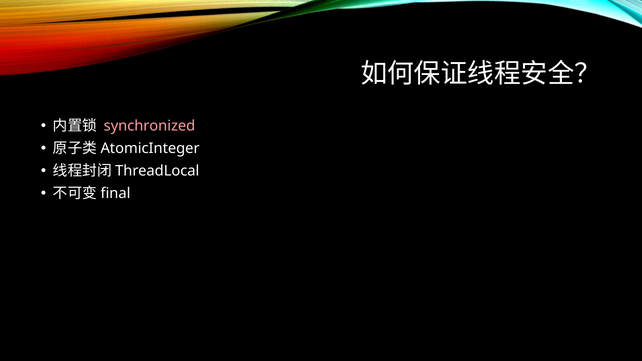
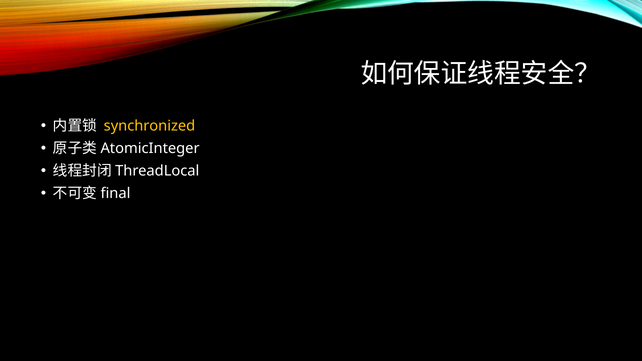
synchronized colour: pink -> yellow (149, 126)
